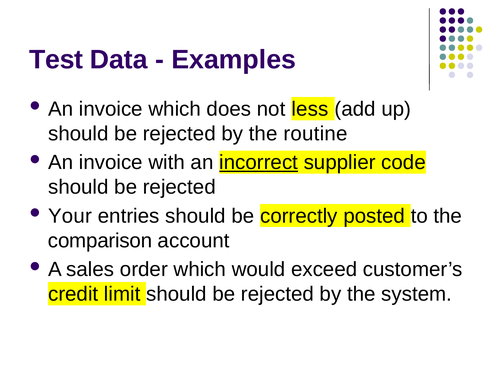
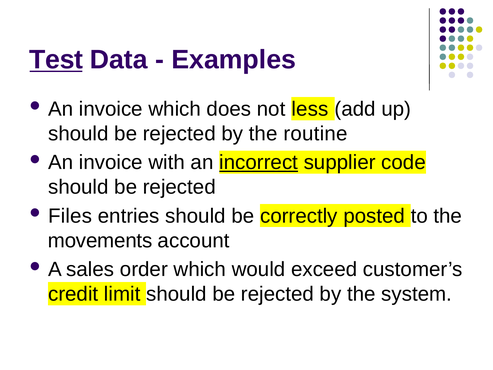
Test underline: none -> present (56, 60)
Your: Your -> Files (70, 216)
comparison: comparison -> movements (100, 240)
